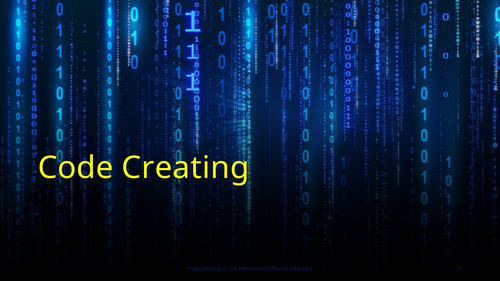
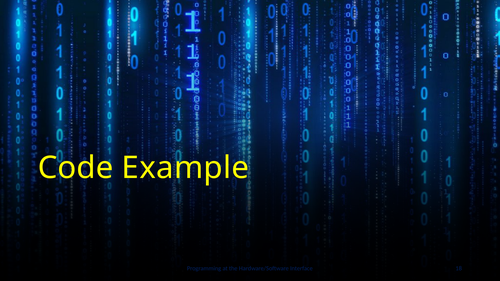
Creating: Creating -> Example (185, 168)
